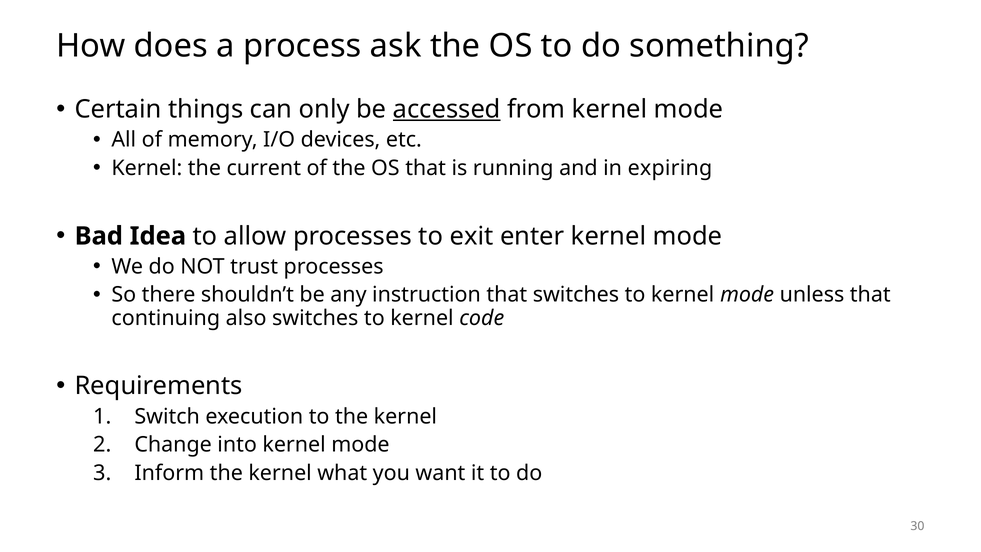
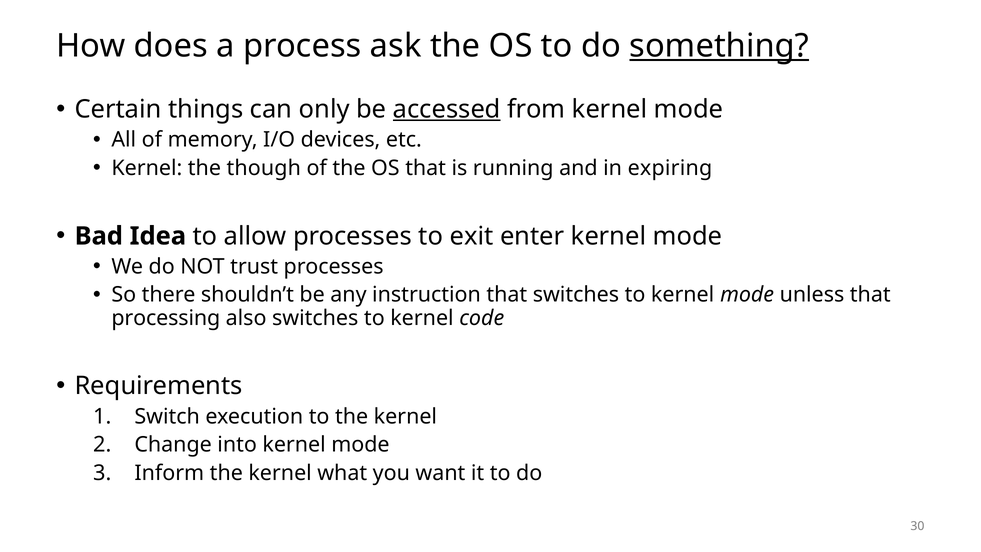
something underline: none -> present (719, 46)
current: current -> though (264, 168)
continuing: continuing -> processing (166, 318)
